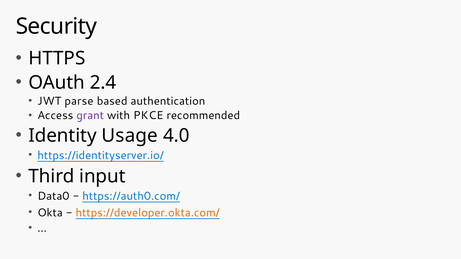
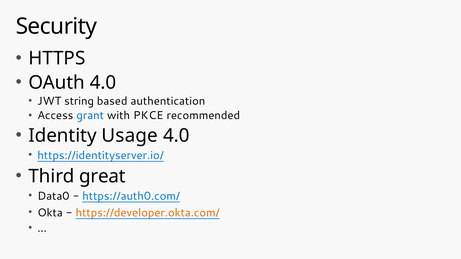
OAuth 2.4: 2.4 -> 4.0 (103, 83)
parse: parse -> string (79, 101)
grant colour: purple -> blue (90, 116)
input: input -> great (102, 176)
